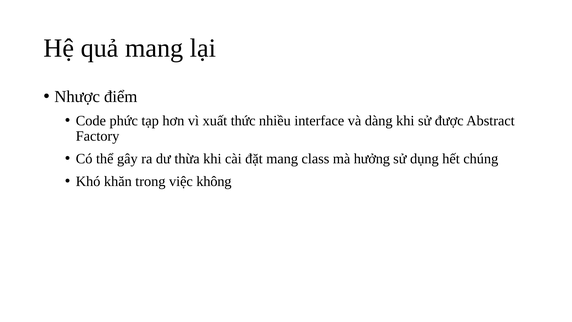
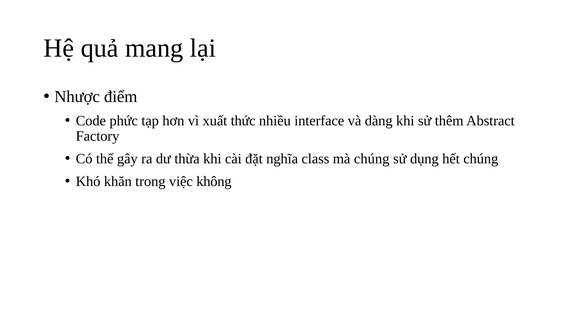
được: được -> thêm (449, 121)
đặt mang: mang -> nghĩa (282, 159)
mà hưởng: hưởng -> chúng (372, 159)
